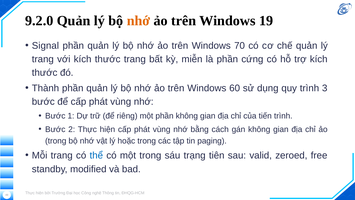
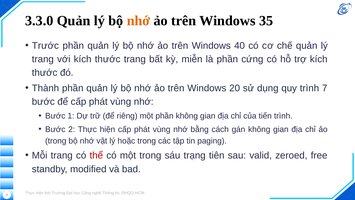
9.2.0: 9.2.0 -> 3.3.0 (39, 21)
19: 19 -> 35 (266, 21)
Signal: Signal -> Trước (45, 46)
70: 70 -> 40 (240, 46)
60: 60 -> 20 (235, 88)
3: 3 -> 7 (325, 88)
thể colour: blue -> red (96, 155)
